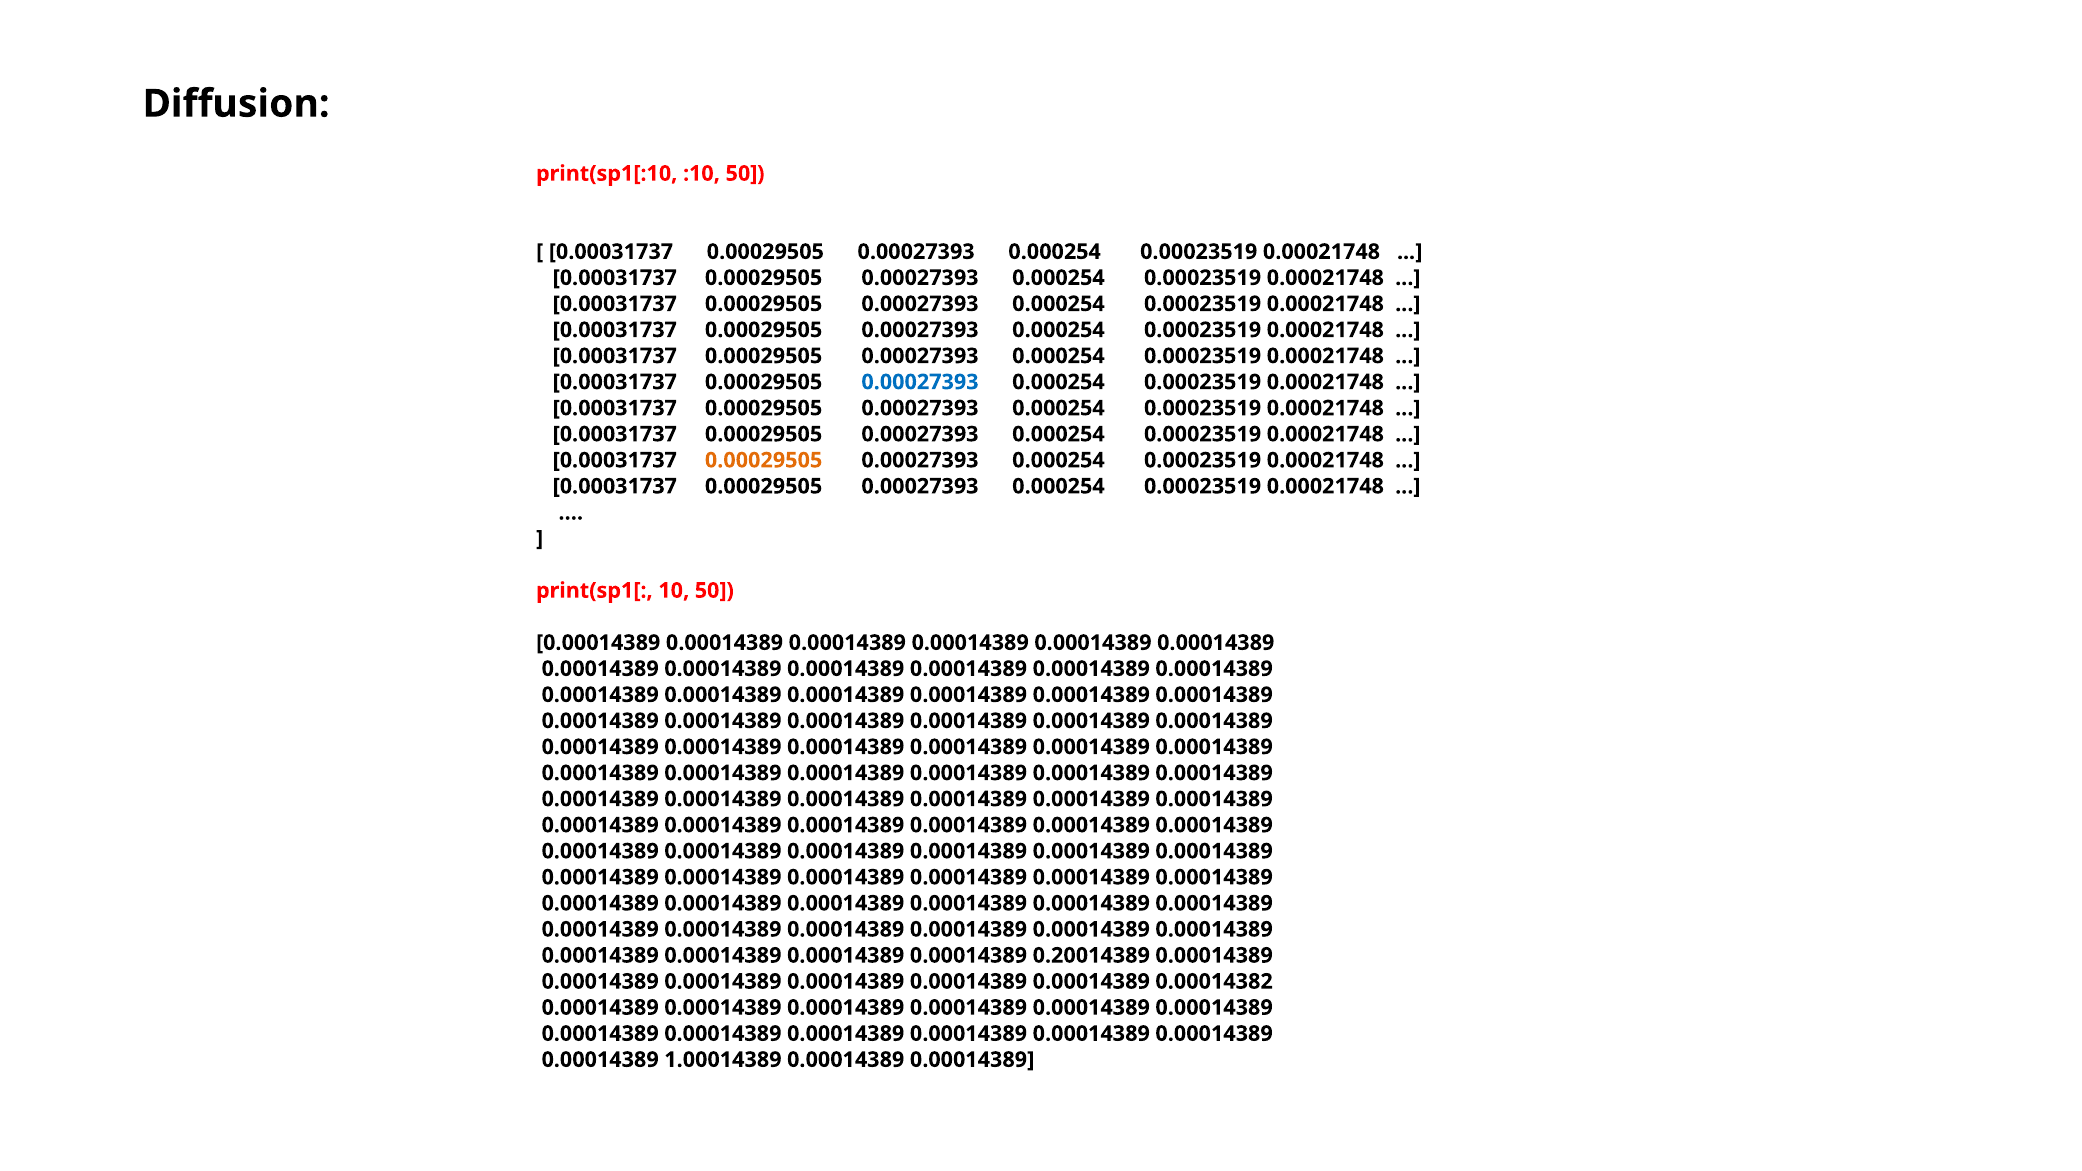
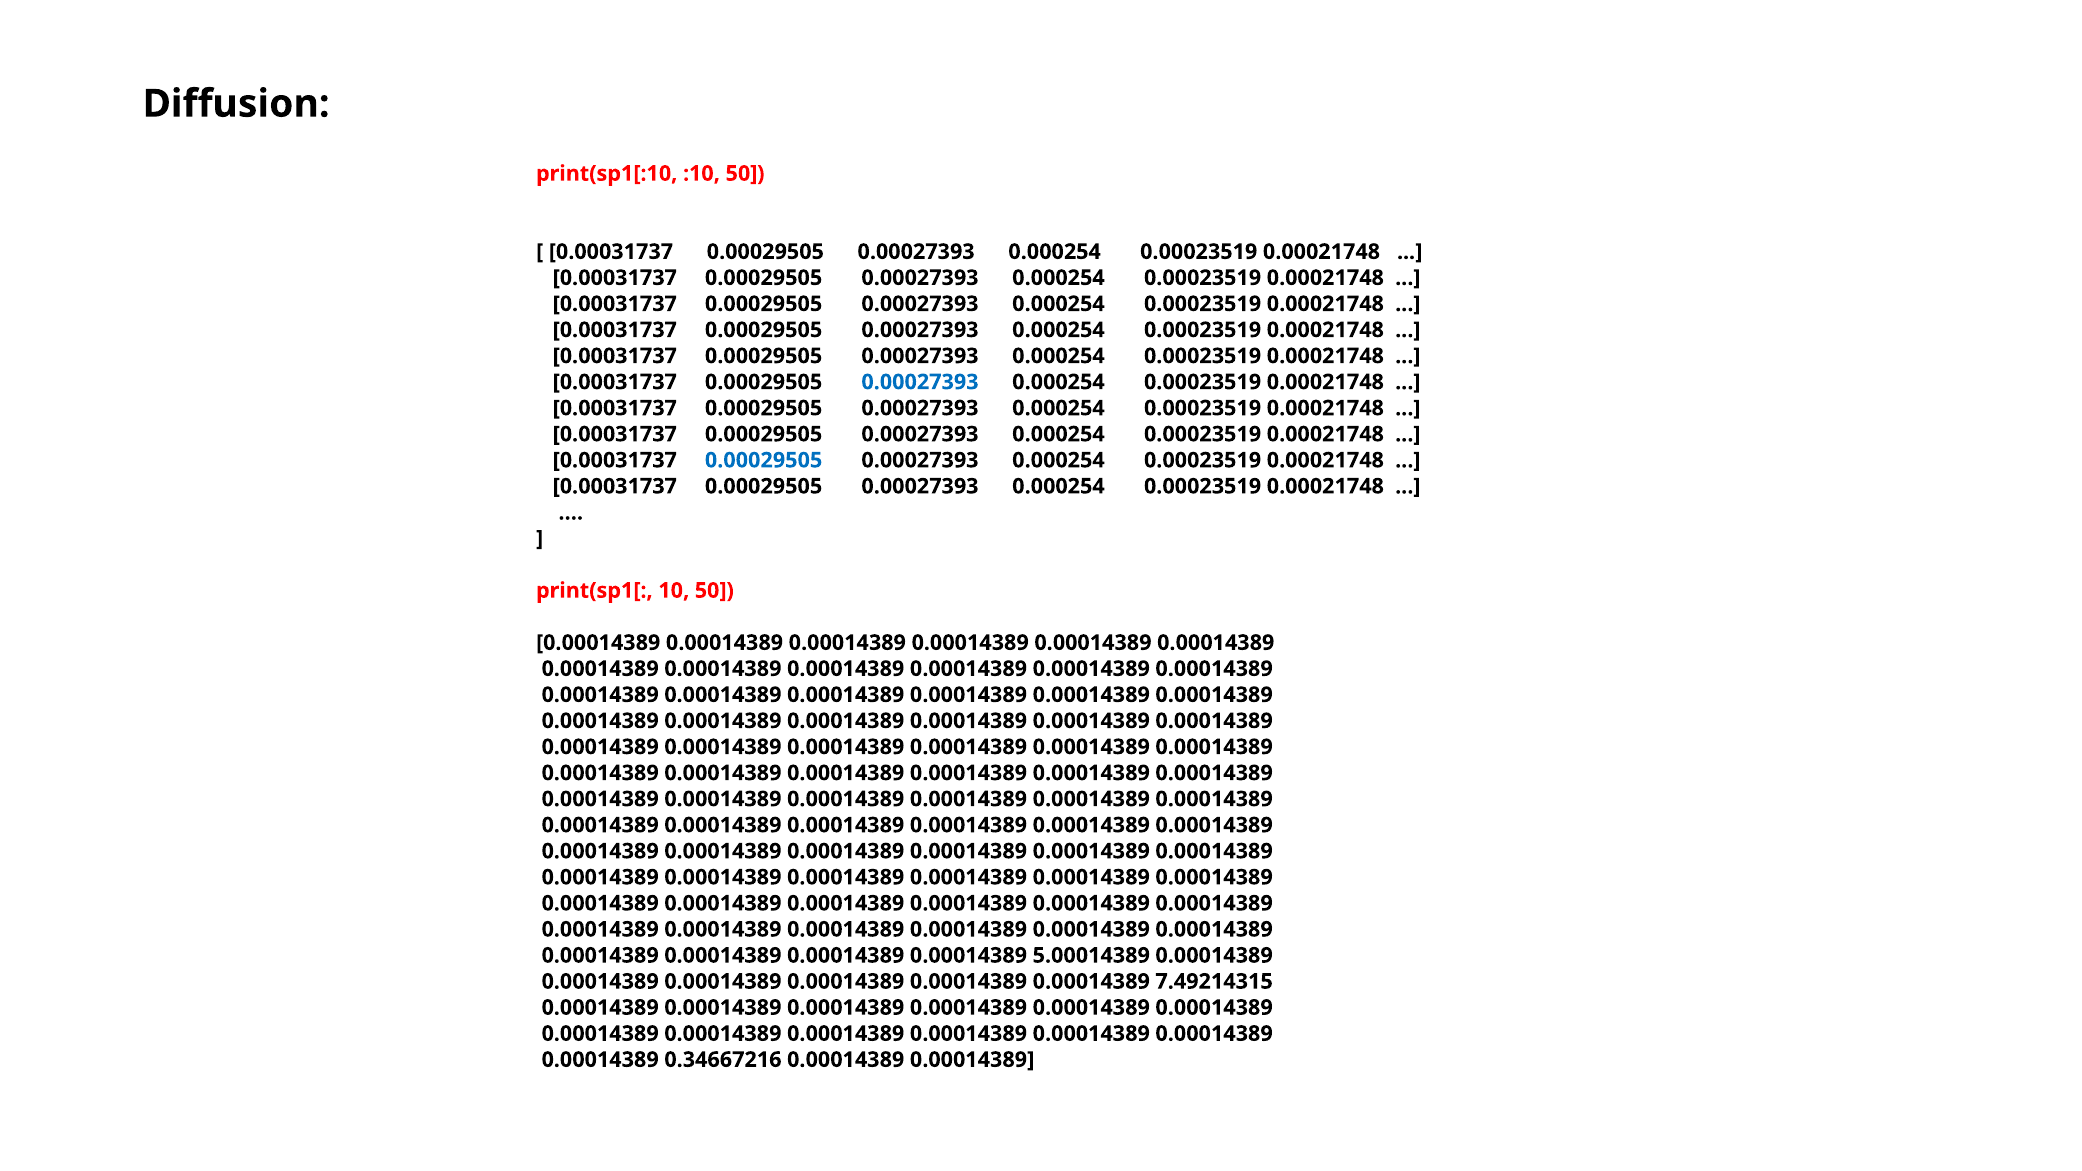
0.00029505 colour: orange -> blue (764, 460)
0.20014389: 0.20014389 -> 5.00014389 (1091, 956)
0.00014382: 0.00014382 -> 7.49214315 (1214, 982)
1.00014389: 1.00014389 -> 0.34667216 (723, 1060)
